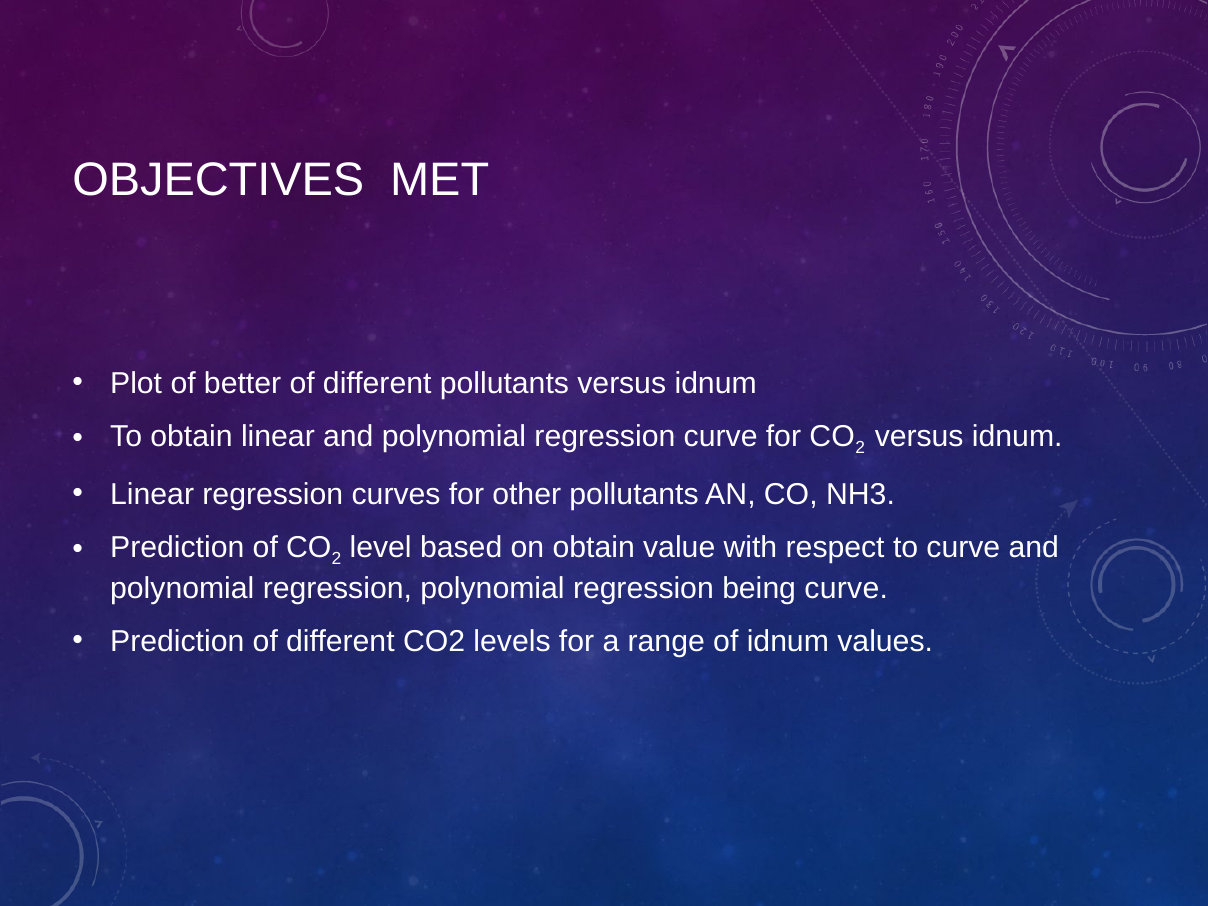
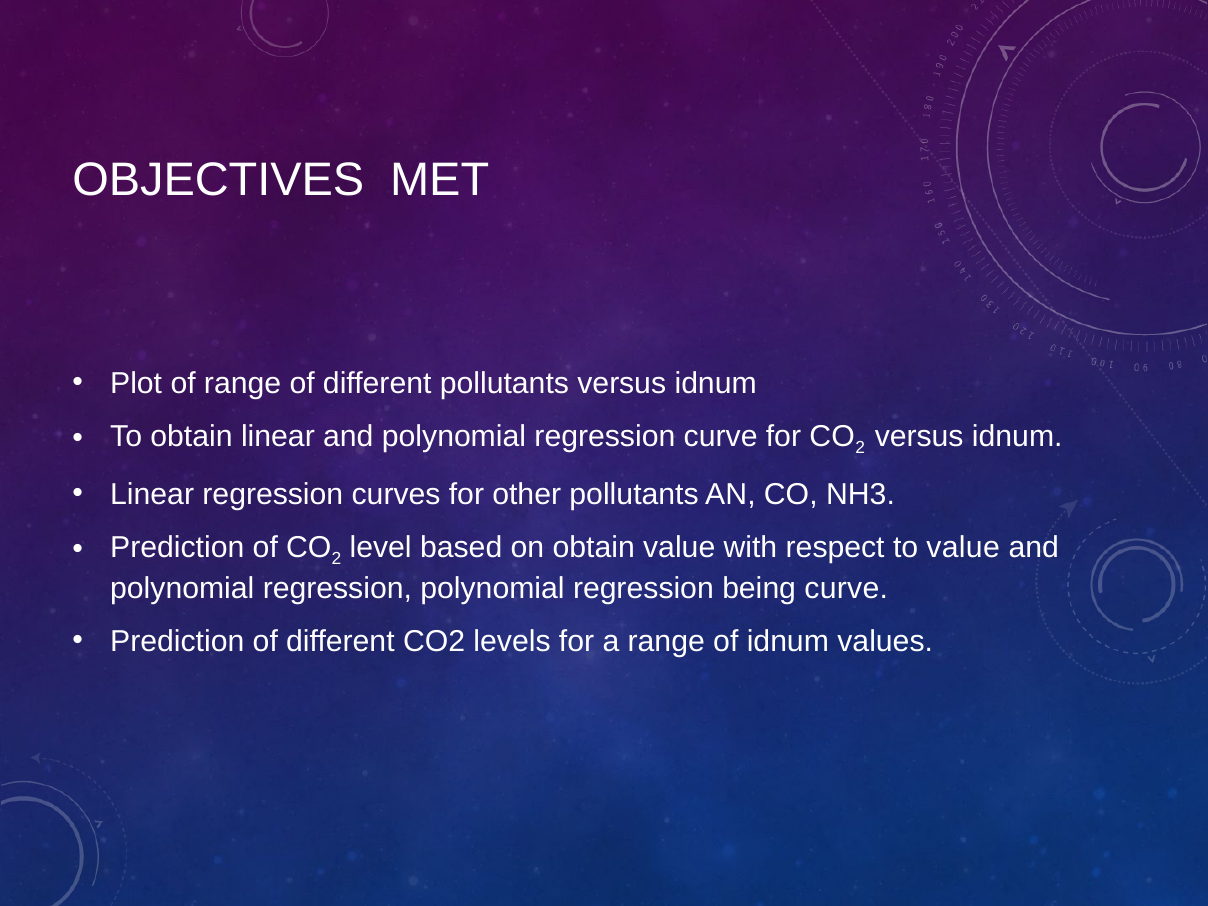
of better: better -> range (243, 383)
to curve: curve -> value (963, 547)
